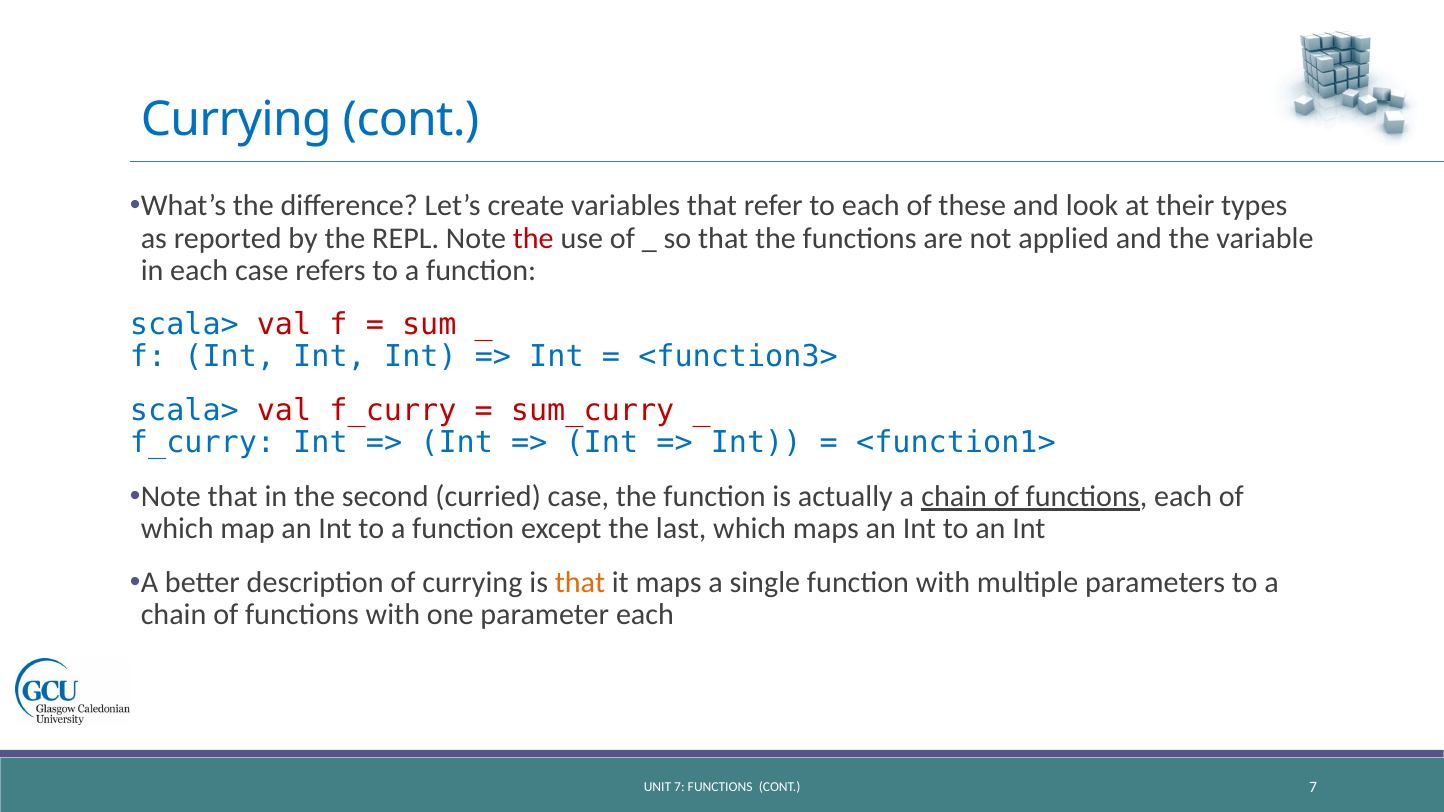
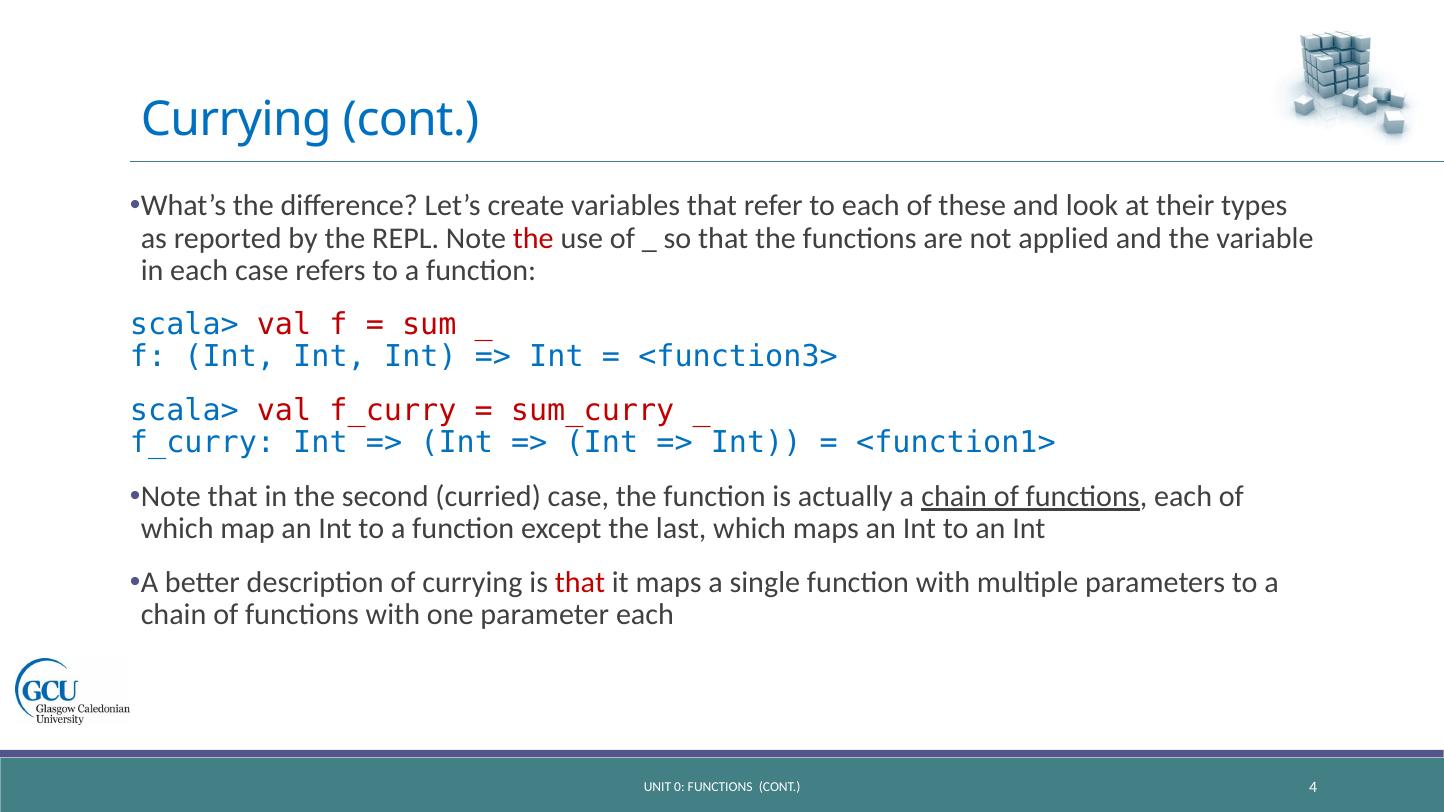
that colour: orange -> red (580, 583)
UNIT 7: 7 -> 0 (679, 788)
CONT 7: 7 -> 4 (1313, 788)
